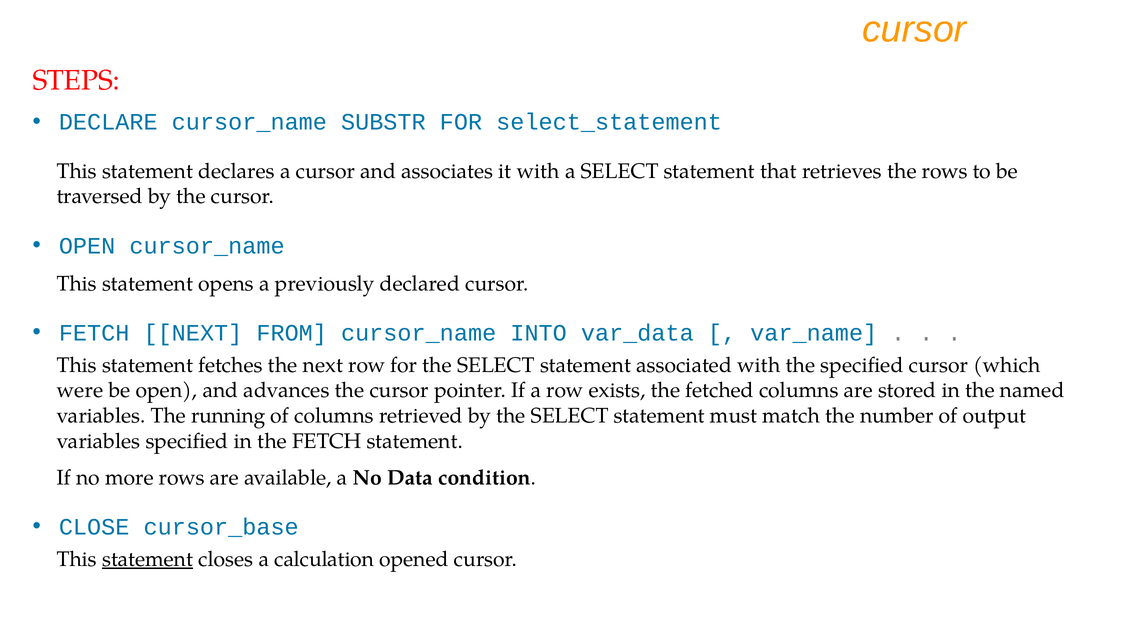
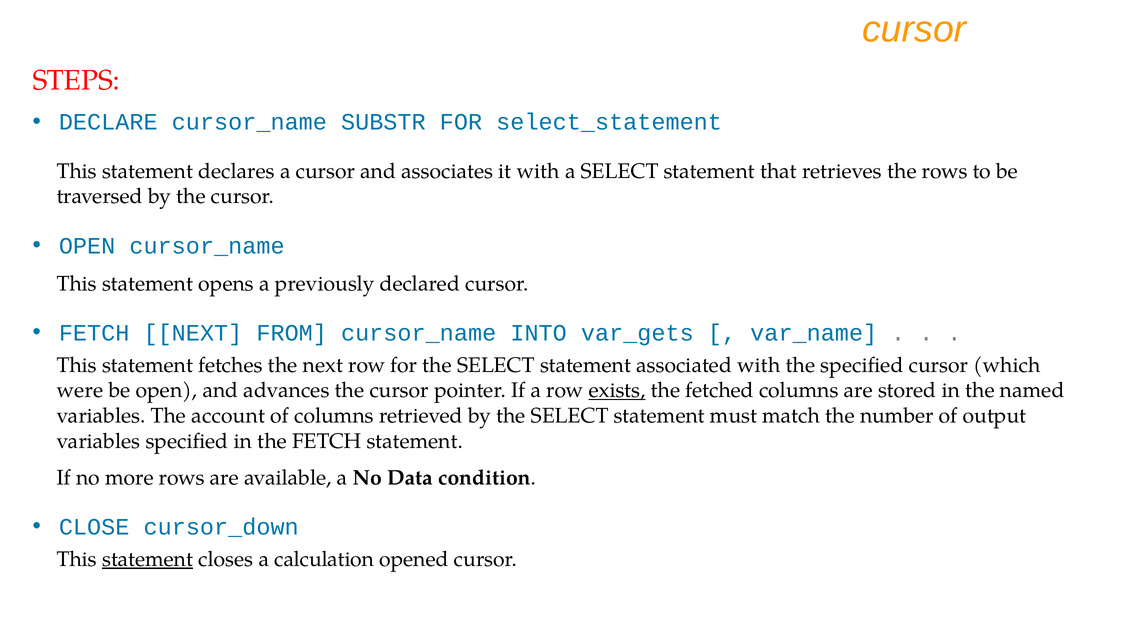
var_data: var_data -> var_gets (637, 333)
exists underline: none -> present (617, 391)
running: running -> account (228, 416)
cursor_base: cursor_base -> cursor_down (221, 527)
